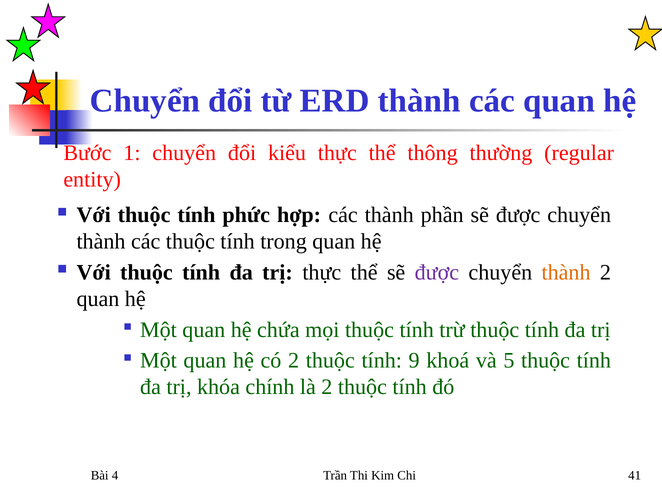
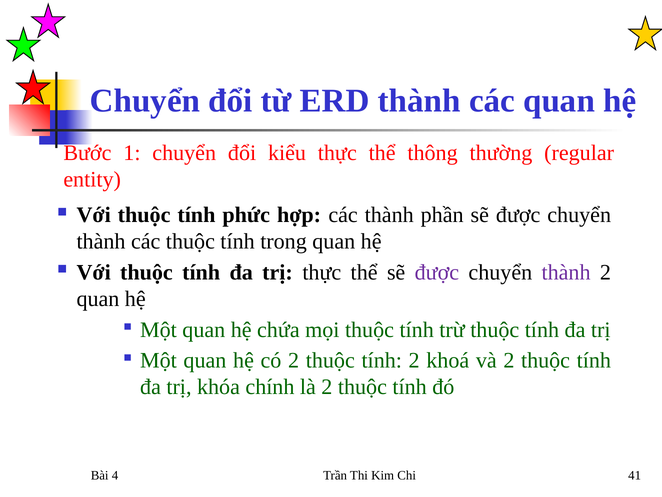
thành colour: orange -> purple (566, 272)
tính 9: 9 -> 2 (414, 360)
và 5: 5 -> 2 (509, 360)
